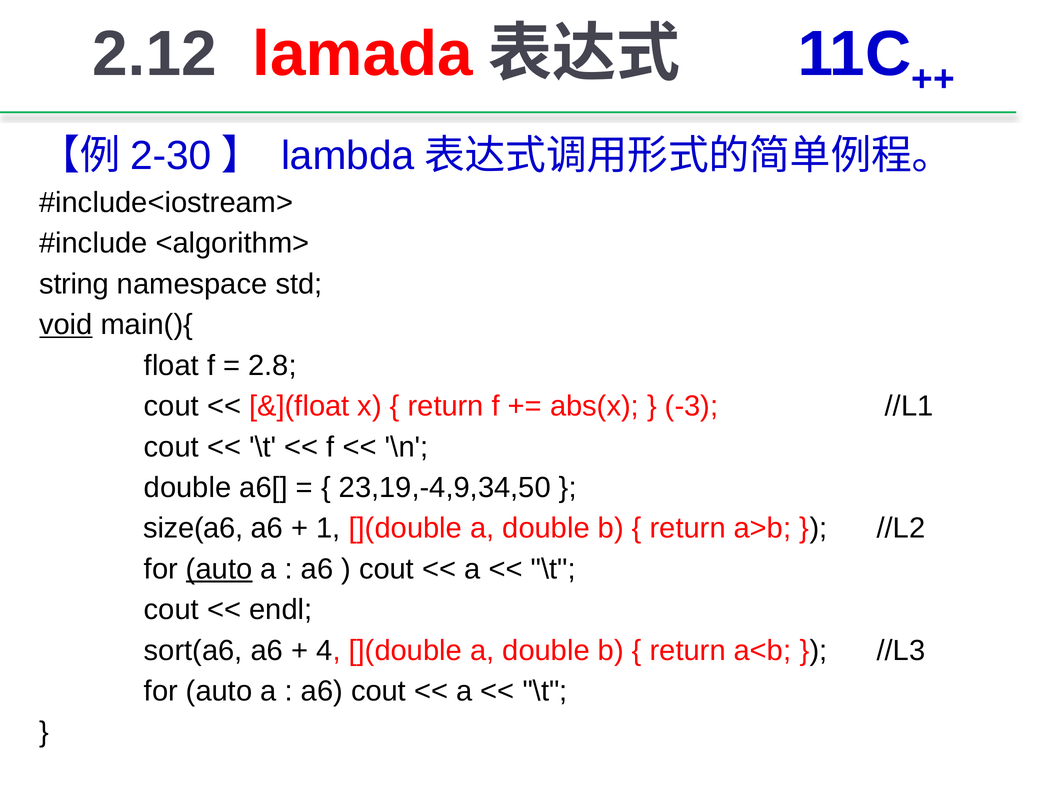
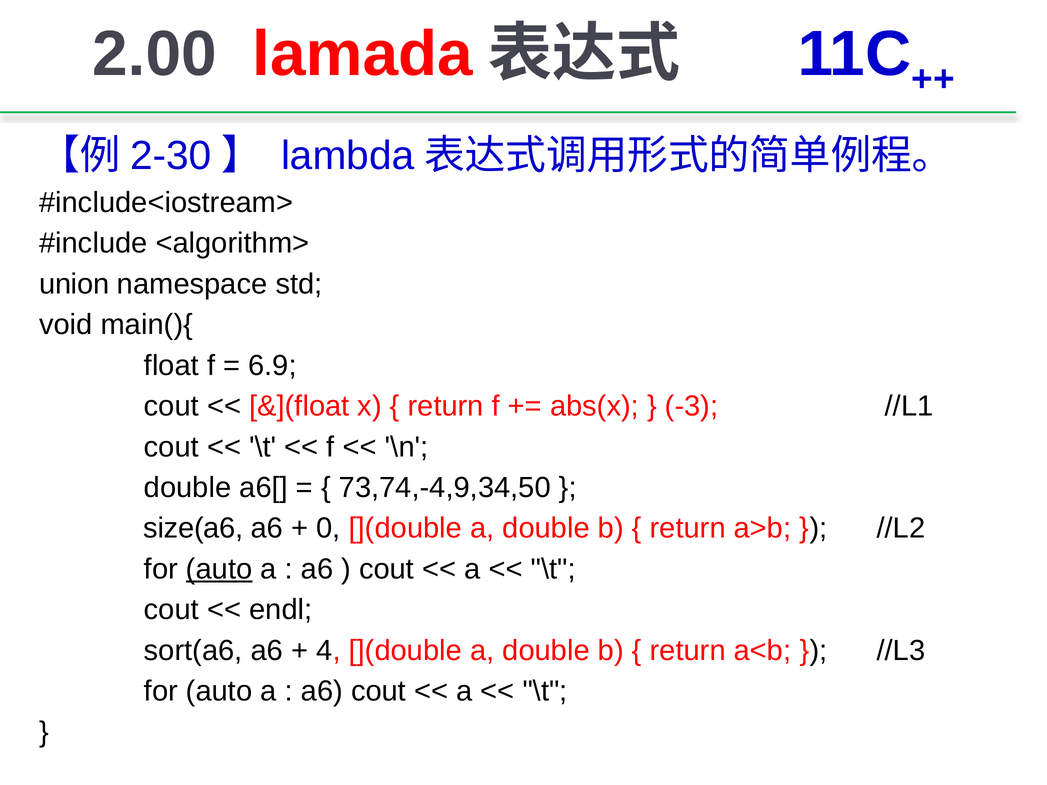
2.12: 2.12 -> 2.00 (154, 54)
string: string -> union (74, 284)
void underline: present -> none (66, 325)
2.8: 2.8 -> 6.9 (272, 366)
23,19,-4,9,34,50: 23,19,-4,9,34,50 -> 73,74,-4,9,34,50 (445, 488)
1: 1 -> 0 (328, 529)
